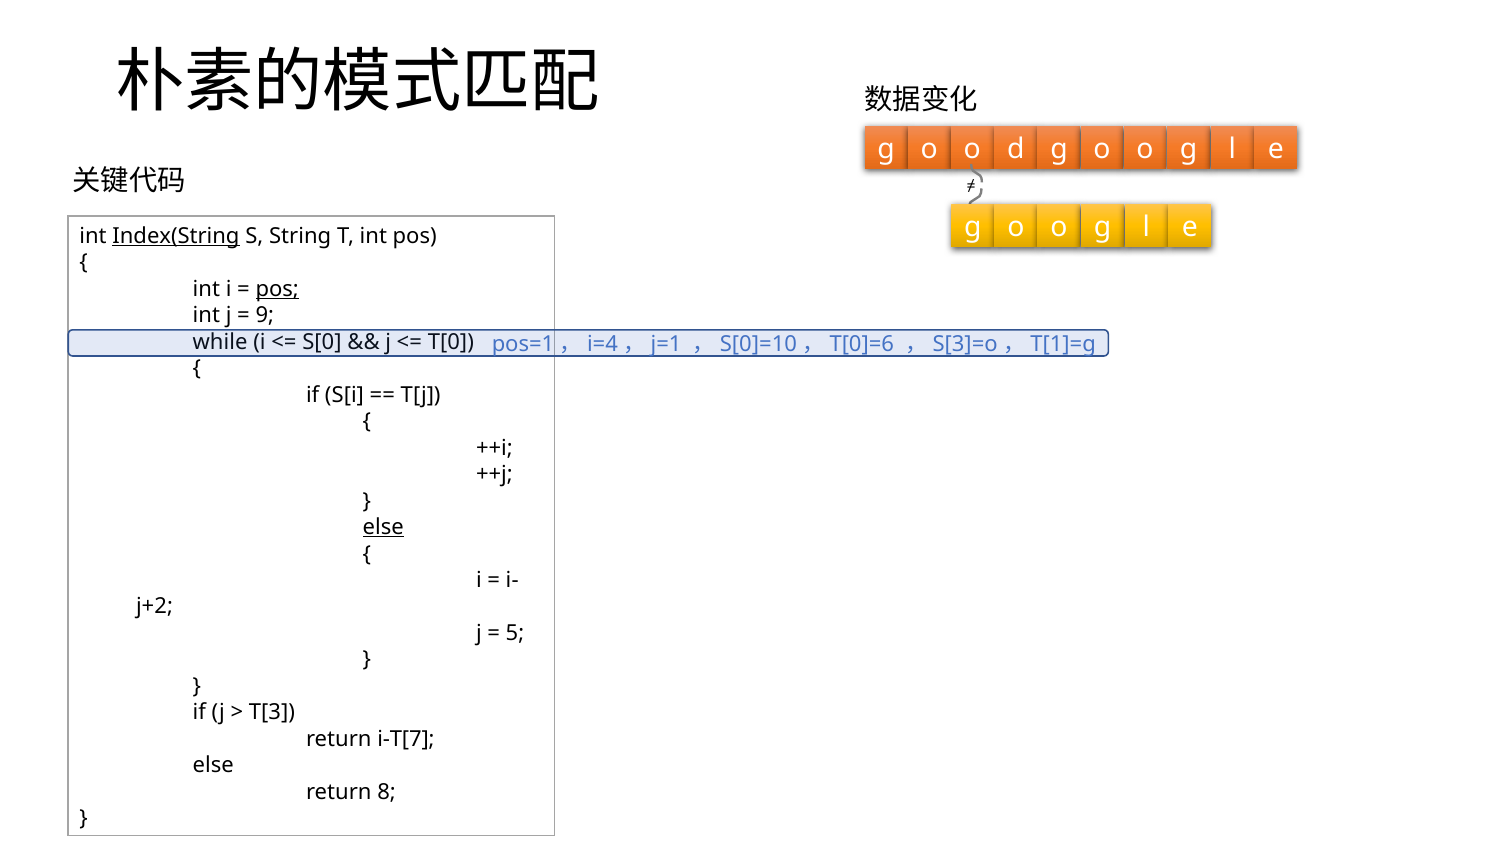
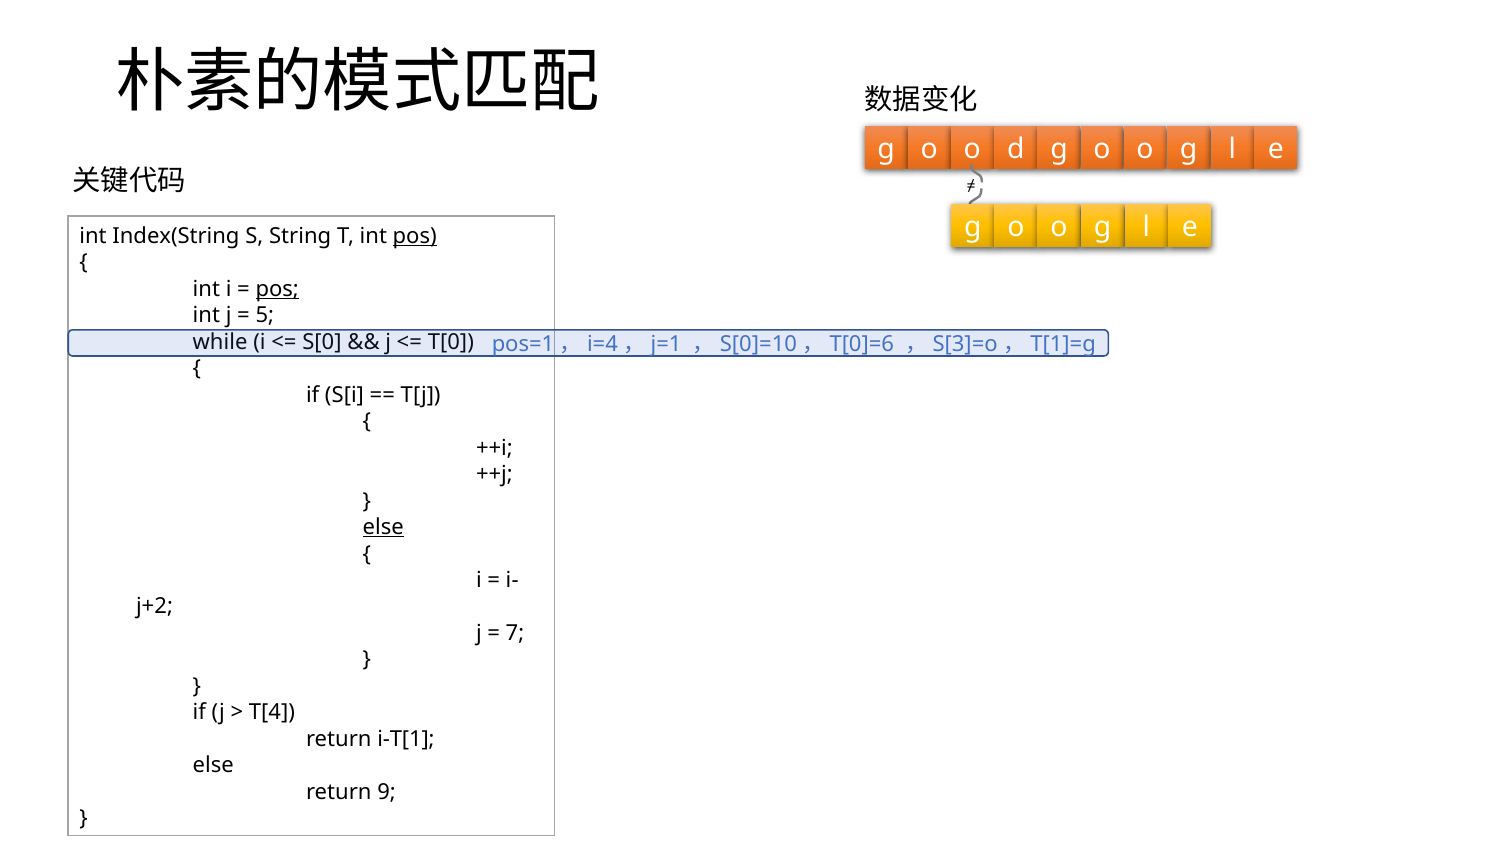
Index(String underline: present -> none (176, 236)
pos underline: none -> present (415, 236)
9: 9 -> 5 (265, 316)
5: 5 -> 7 (515, 633)
T[3: T[3 -> T[4 (272, 712)
i-T[7: i-T[7 -> i-T[1 (406, 739)
8: 8 -> 9 (387, 792)
